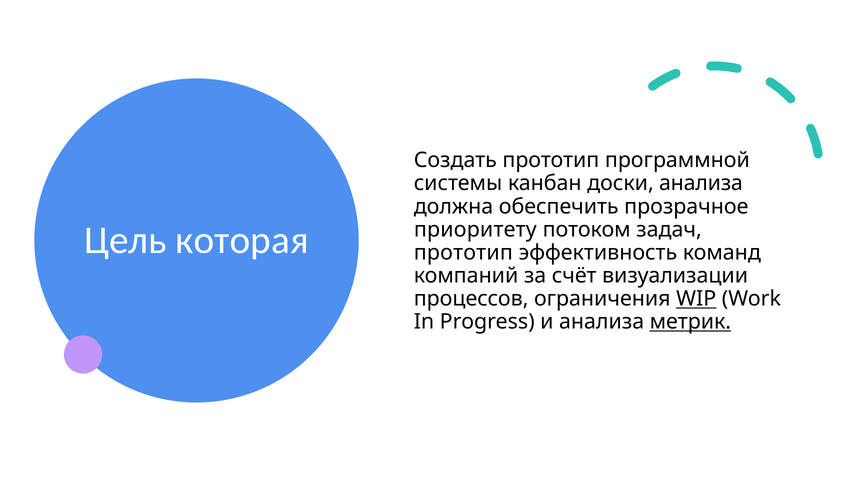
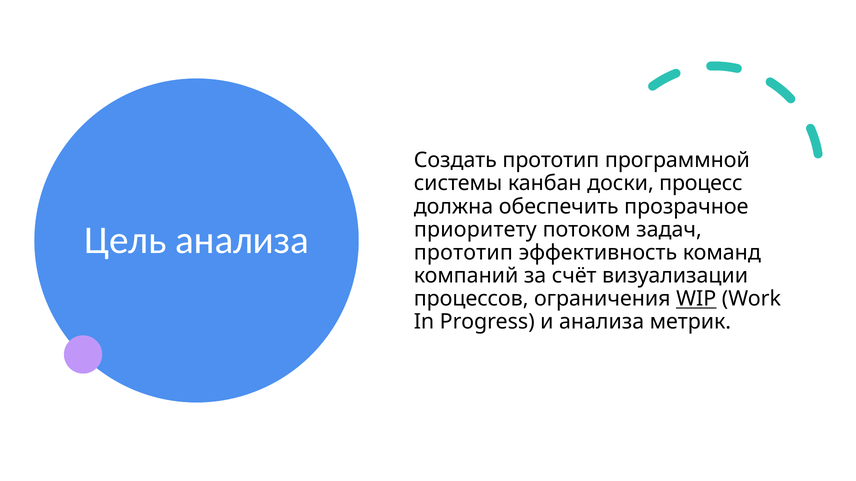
доски анализа: анализа -> процесс (701, 184)
Цель которая: которая -> анализа (242, 240)
метрик underline: present -> none (690, 322)
